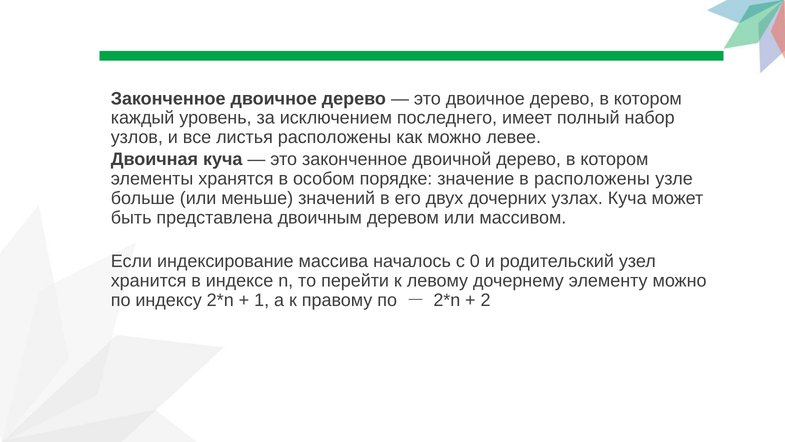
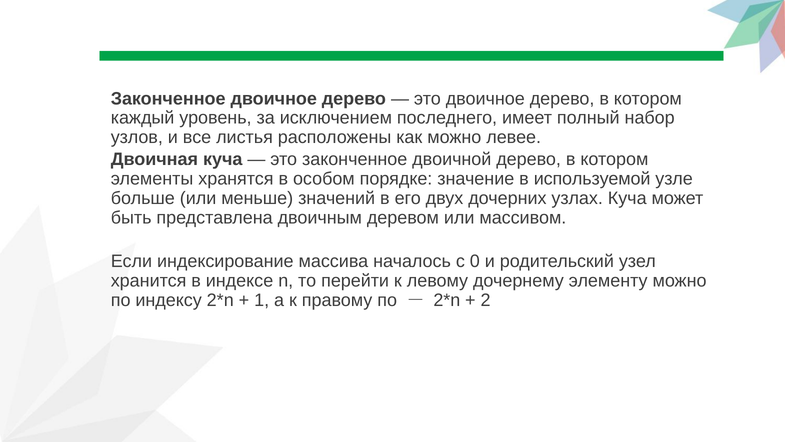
в расположены: расположены -> используемой (592, 179)
